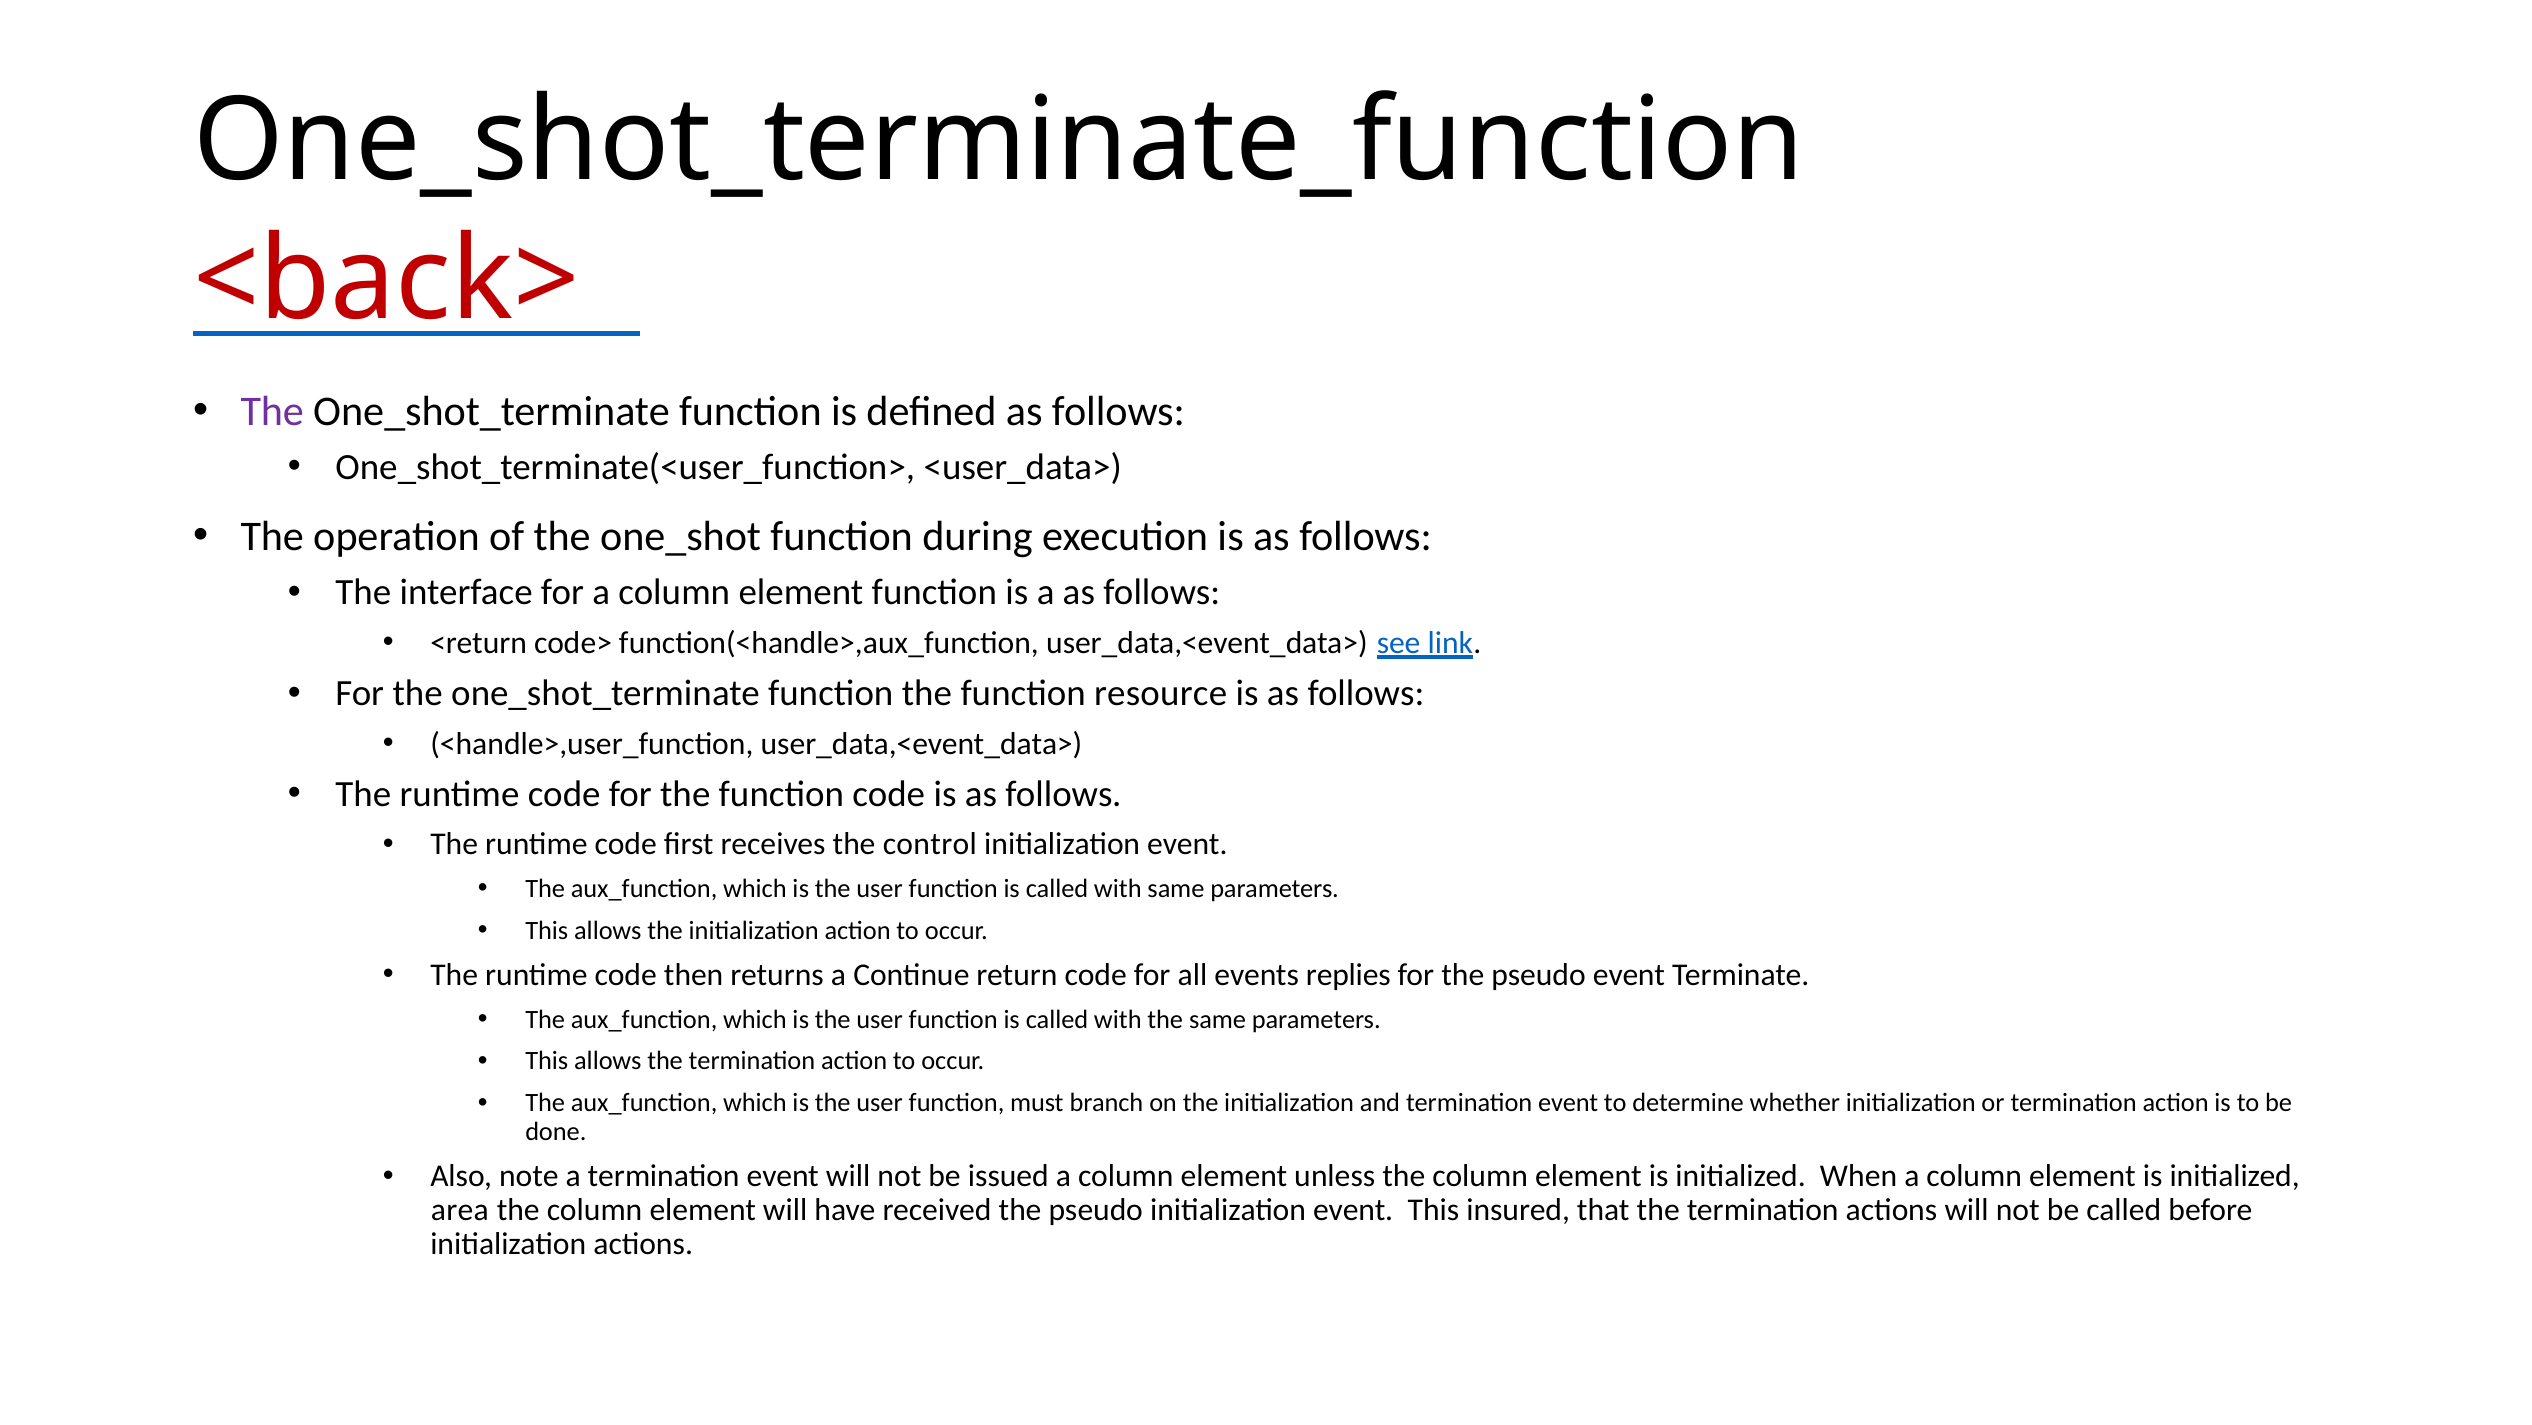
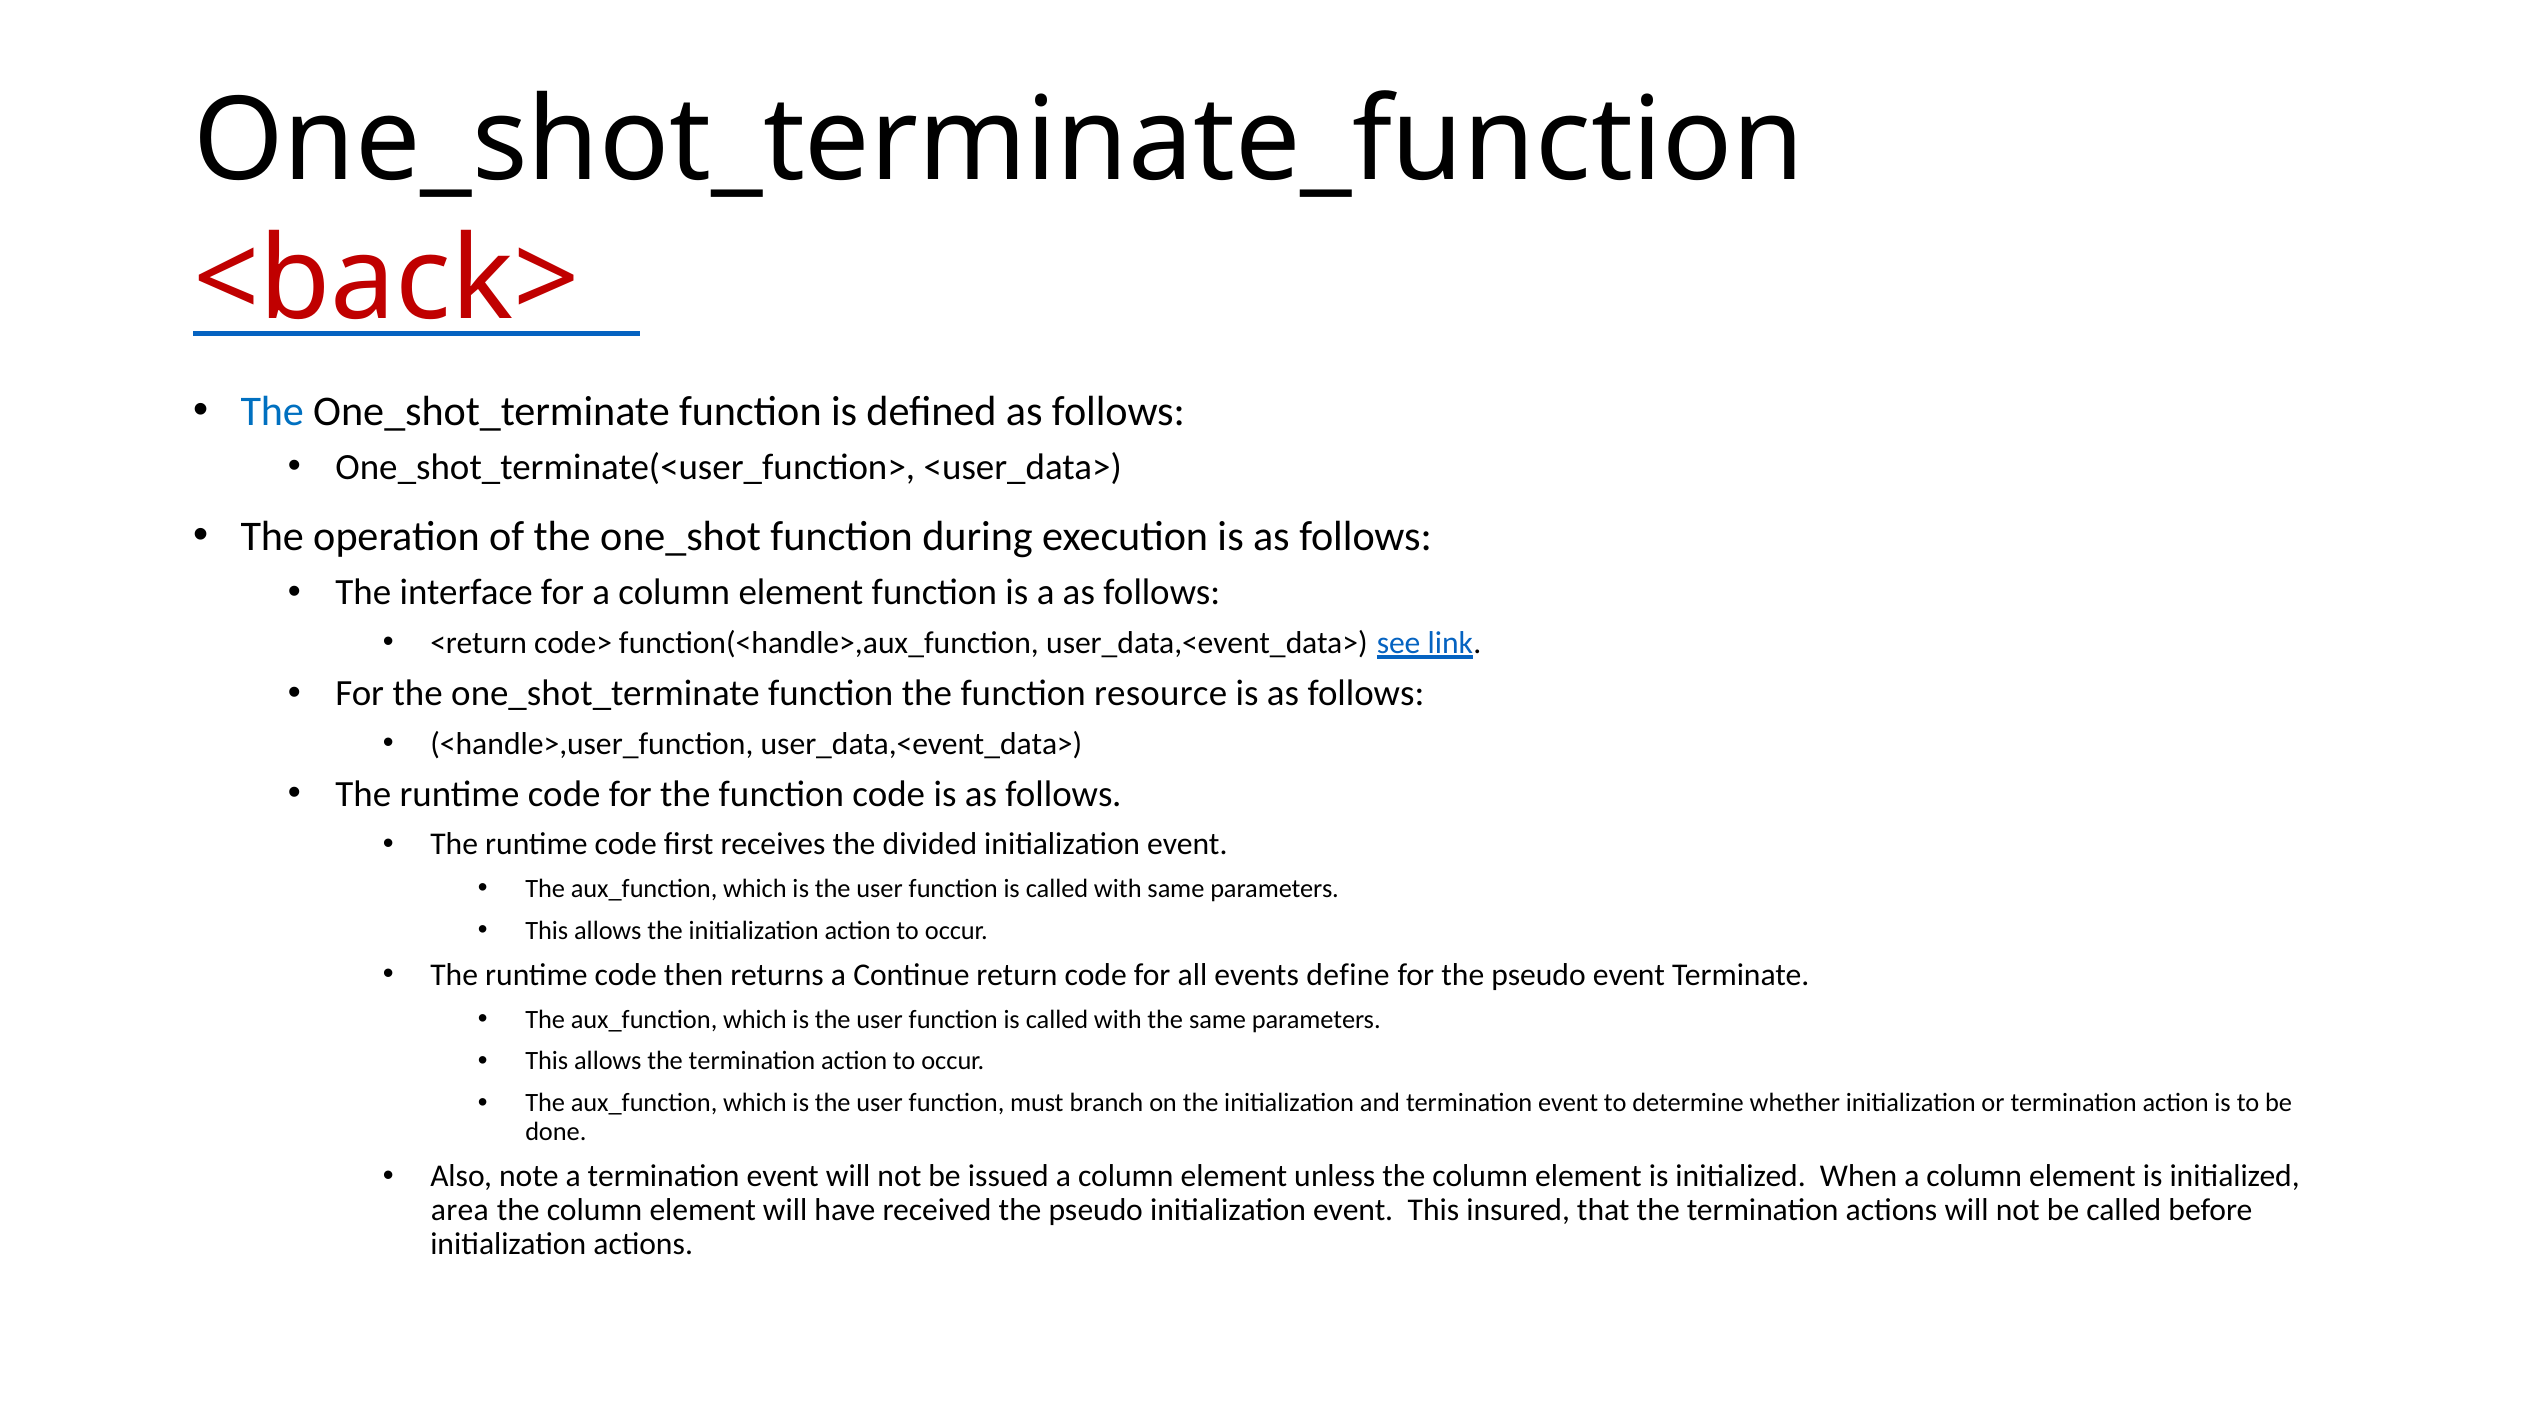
The colour: purple -> blue (272, 411)
control: control -> divided (930, 844)
replies: replies -> define (1348, 974)
